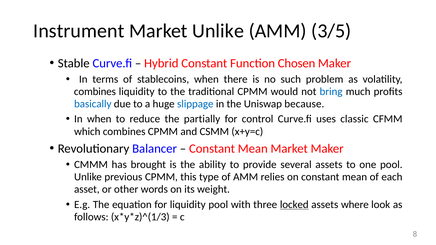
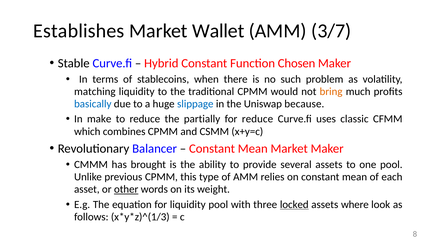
Instrument: Instrument -> Establishes (79, 31)
Market Unlike: Unlike -> Wallet (218, 31)
3/5: 3/5 -> 3/7 (331, 31)
combines: combines -> matching (95, 92)
bring colour: blue -> orange (331, 92)
In when: when -> make (99, 119)
for control: control -> reduce (258, 119)
other underline: none -> present (126, 190)
